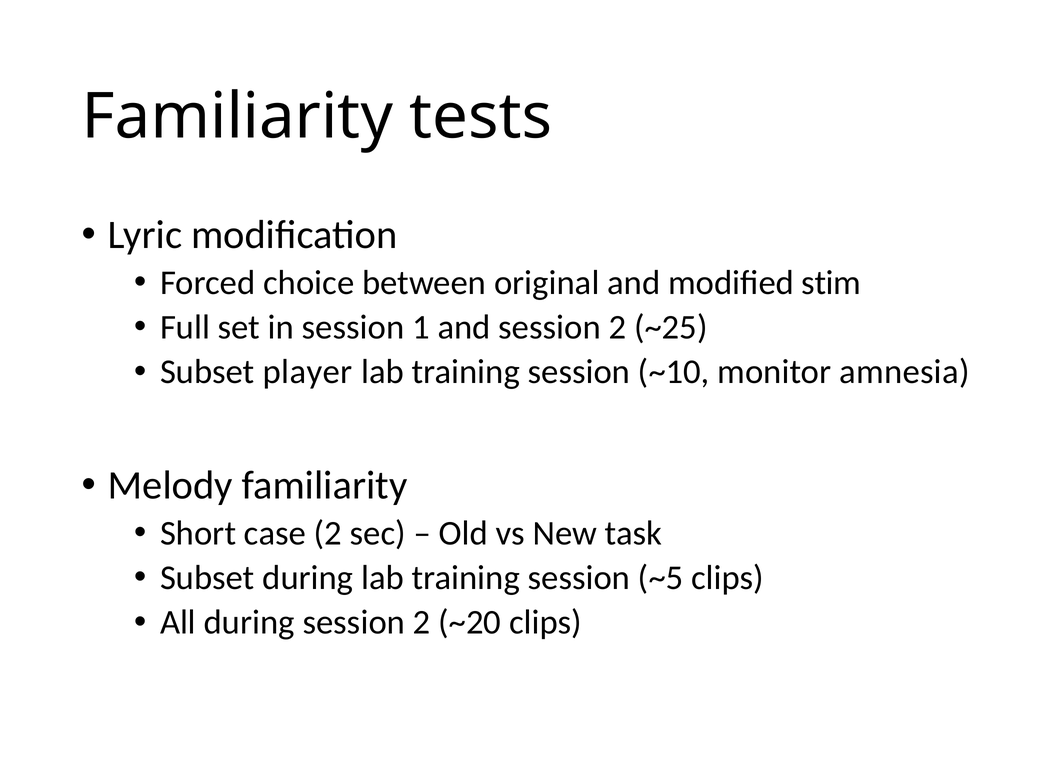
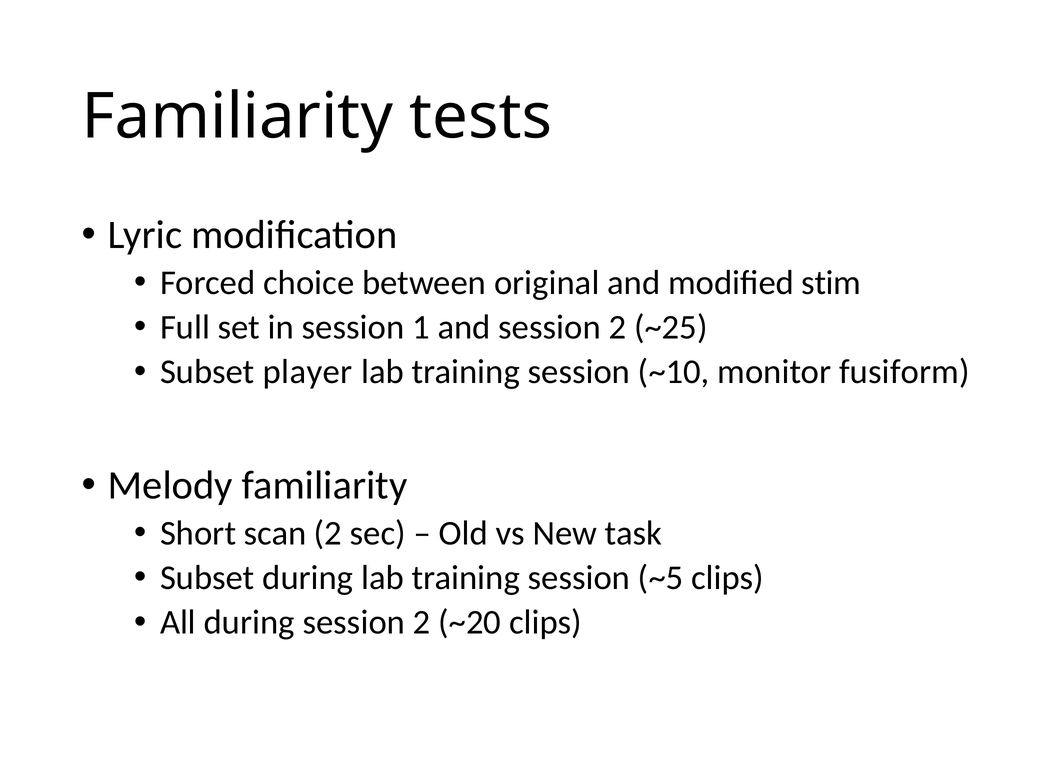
amnesia: amnesia -> fusiform (904, 372)
case: case -> scan (275, 533)
